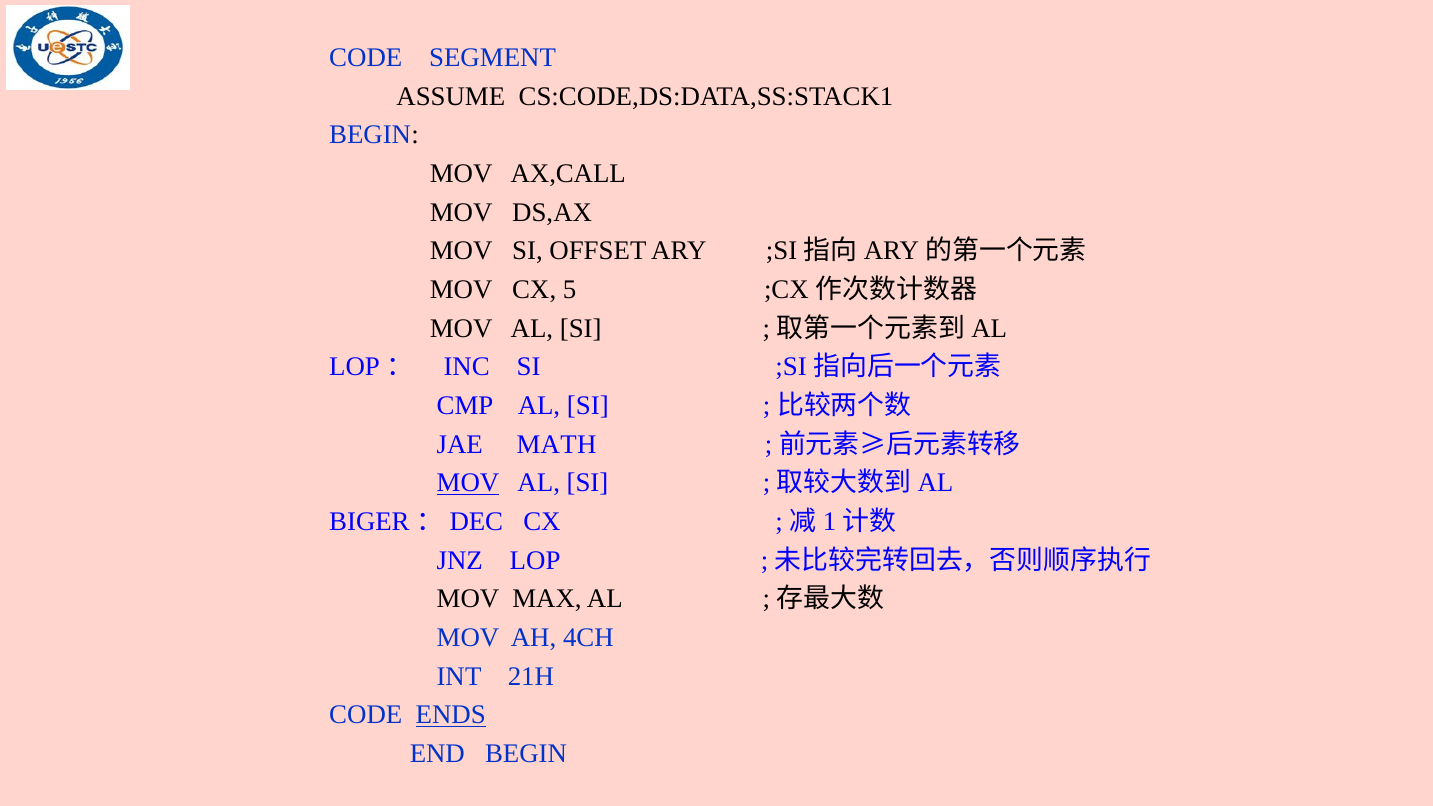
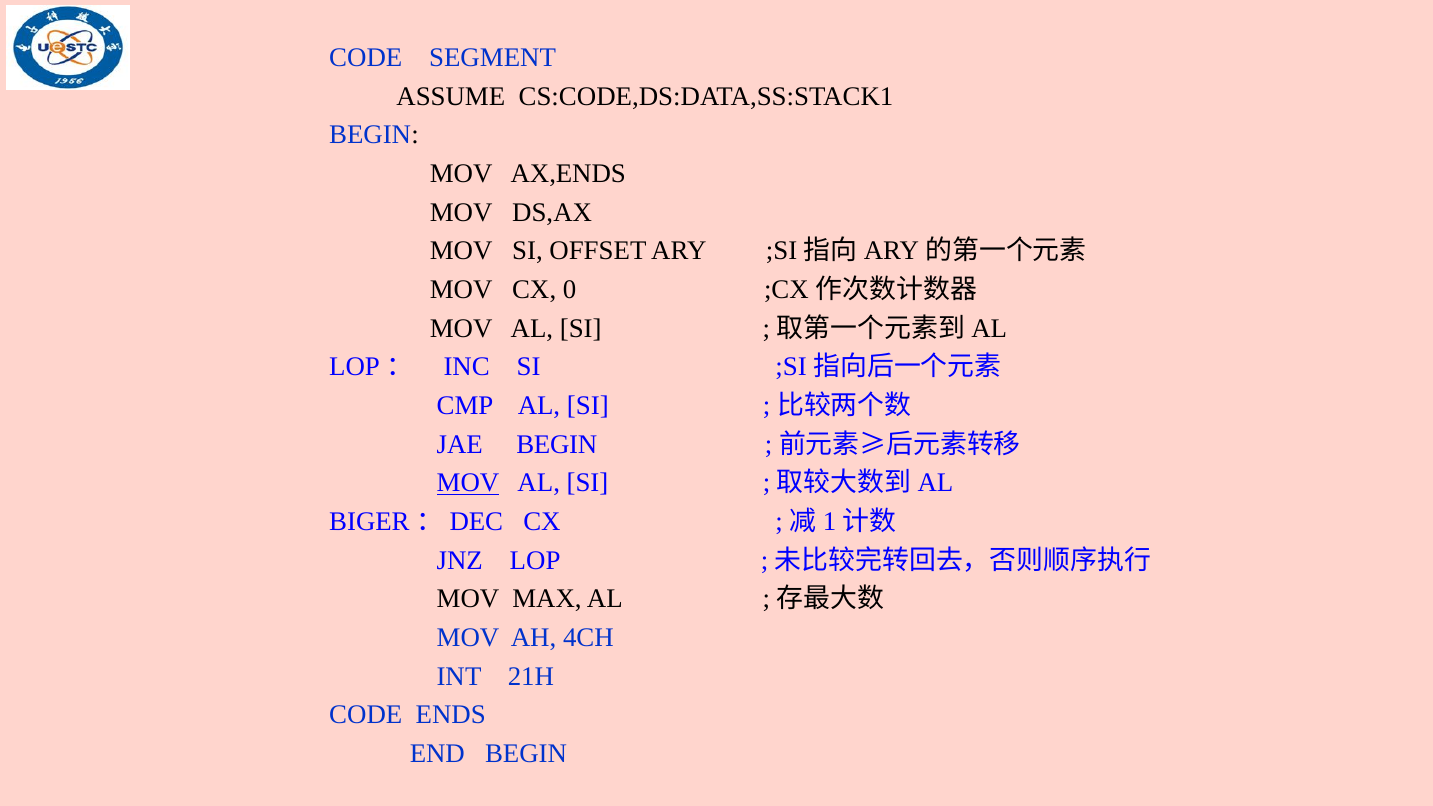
AX,CALL: AX,CALL -> AX,ENDS (568, 174)
5: 5 -> 0 (570, 290)
JAE MATH: MATH -> BEGIN (557, 444)
ENDS underline: present -> none (451, 715)
